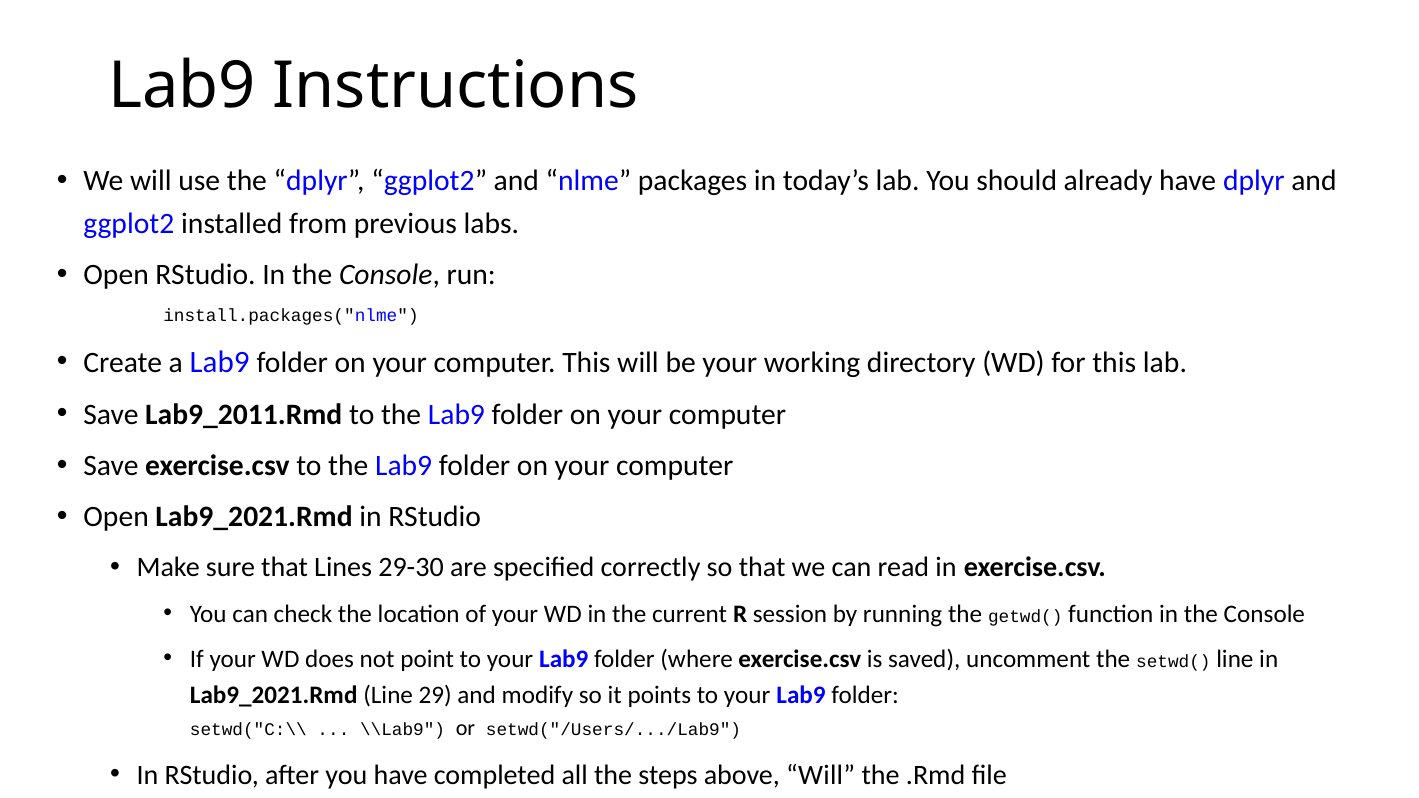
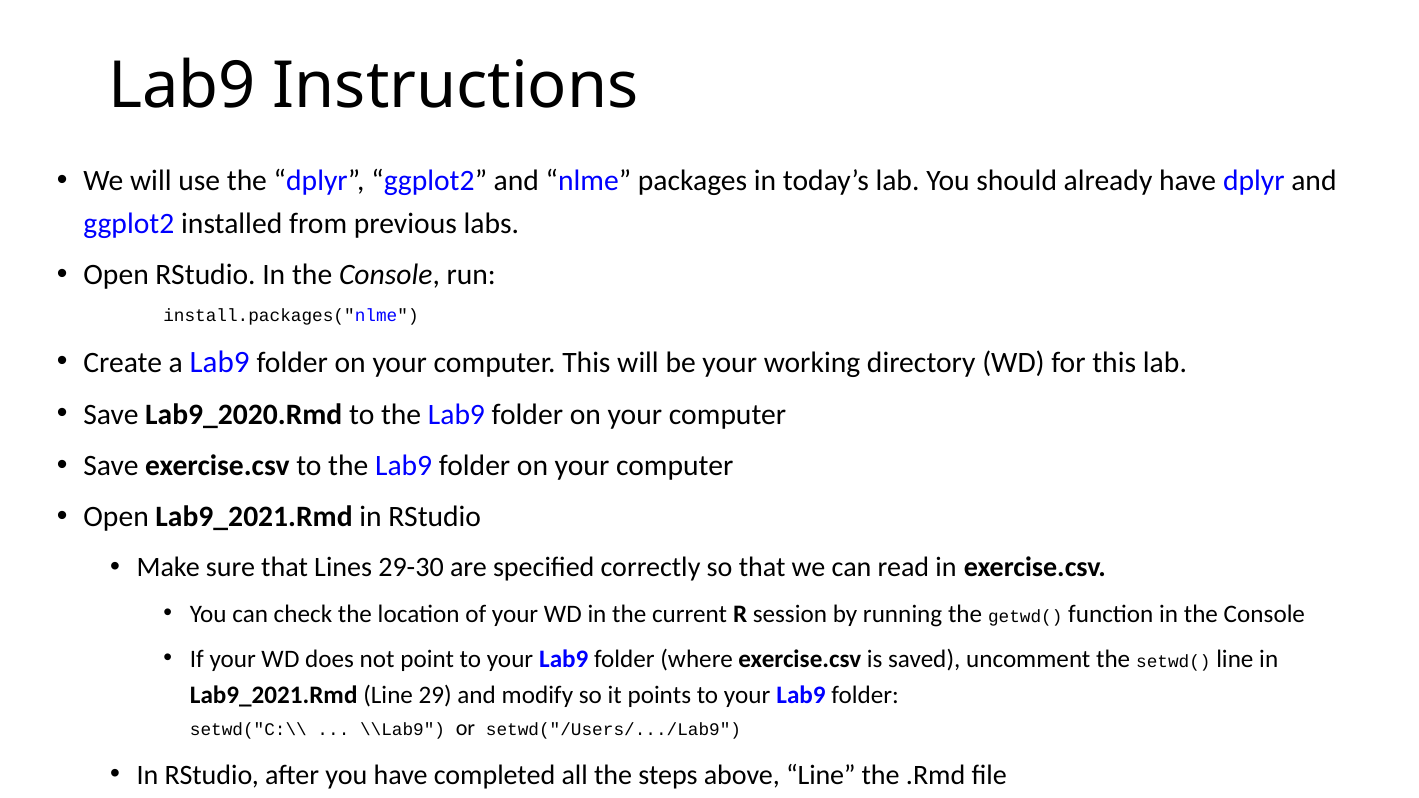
Lab9_2011.Rmd: Lab9_2011.Rmd -> Lab9_2020.Rmd (244, 414)
above Will: Will -> Line (821, 775)
